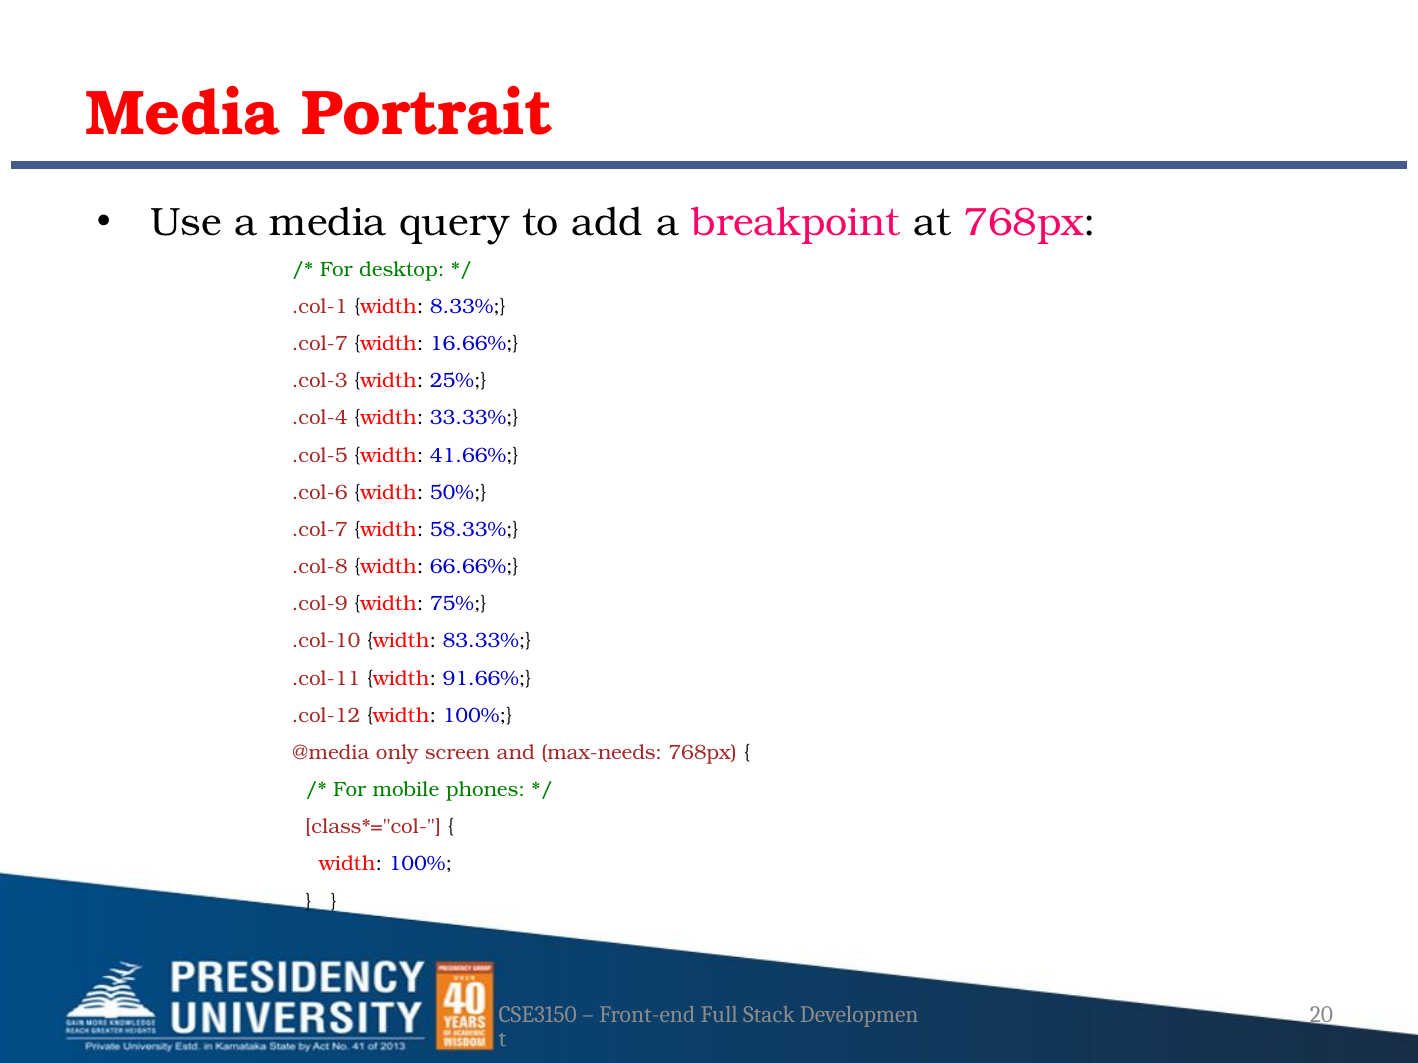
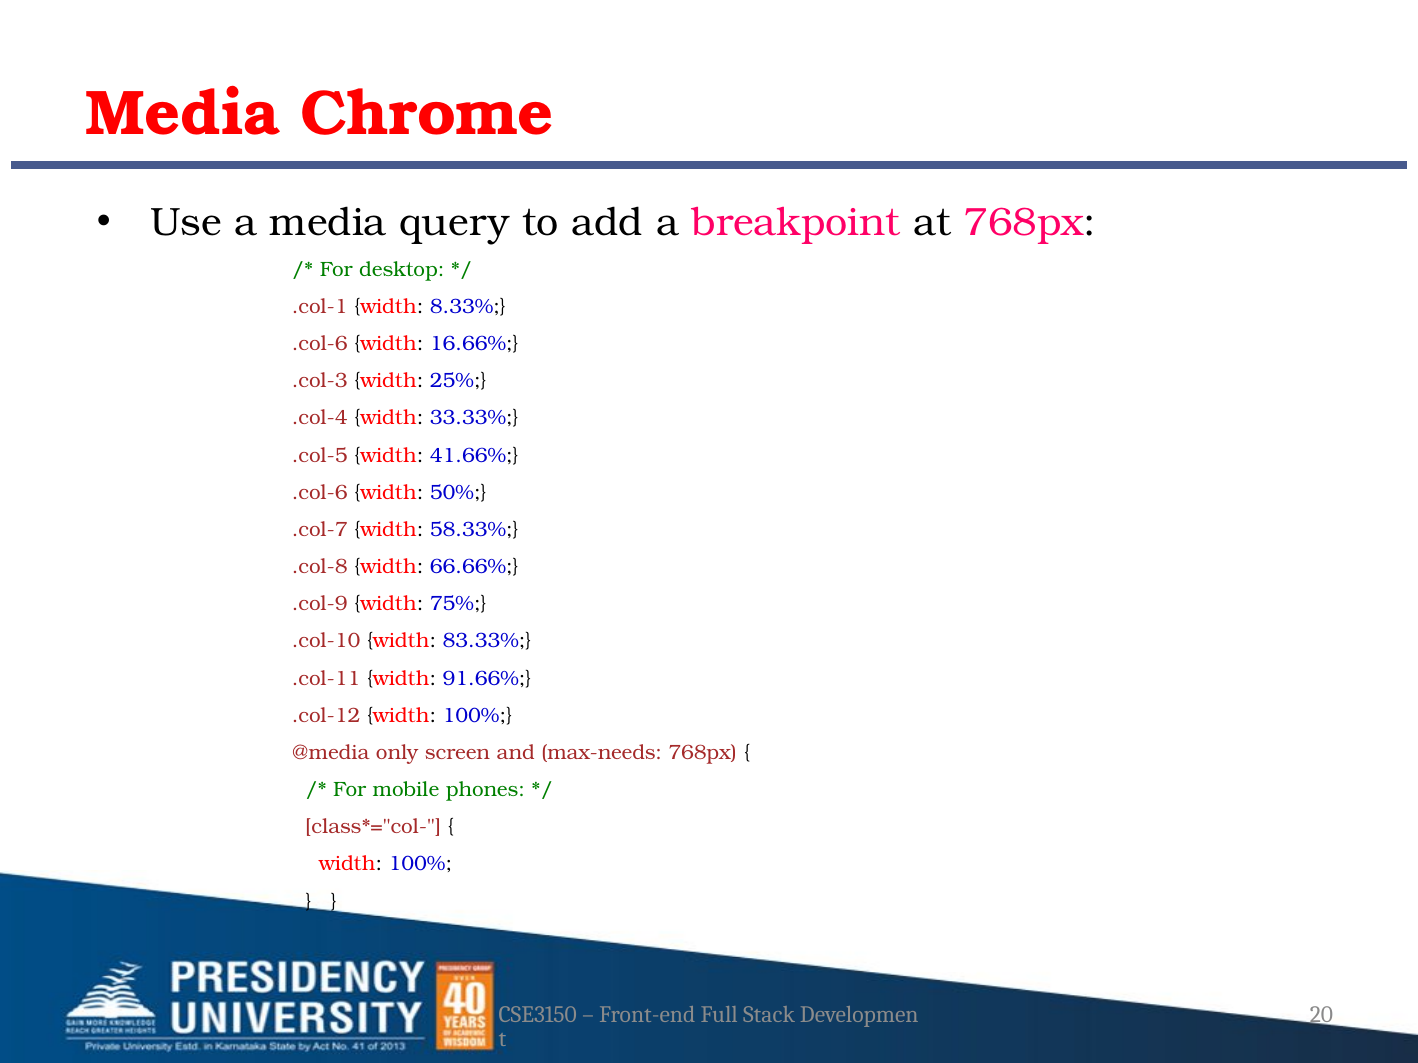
Portrait: Portrait -> Chrome (428, 114)
.col-7: .col-7 -> .col-6 (320, 344)
